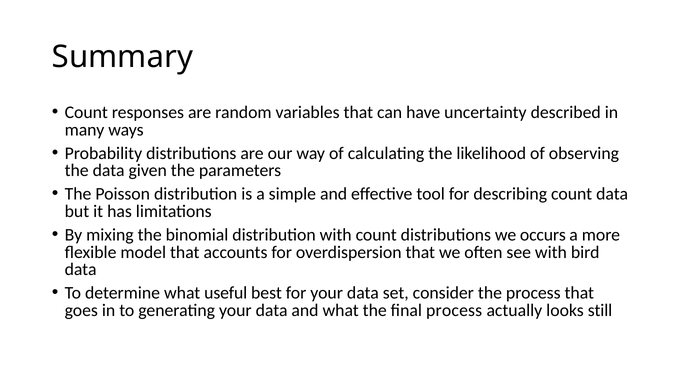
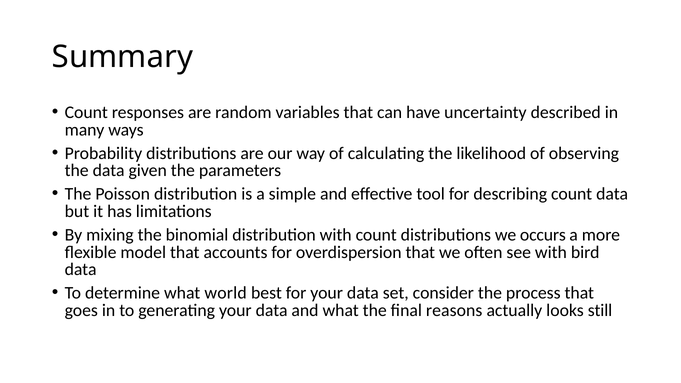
useful: useful -> world (226, 293)
final process: process -> reasons (454, 310)
